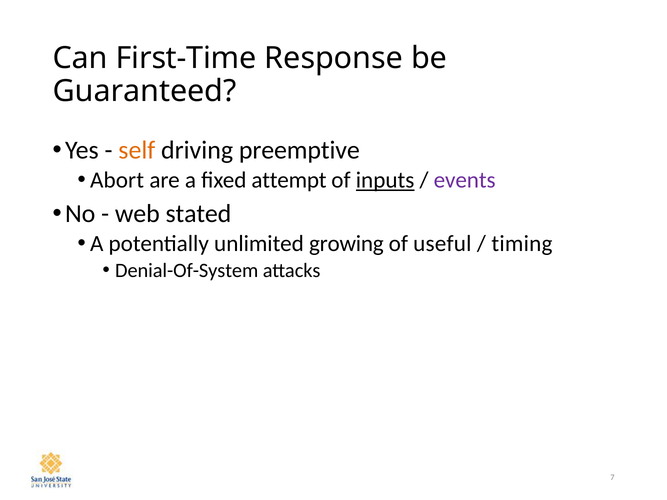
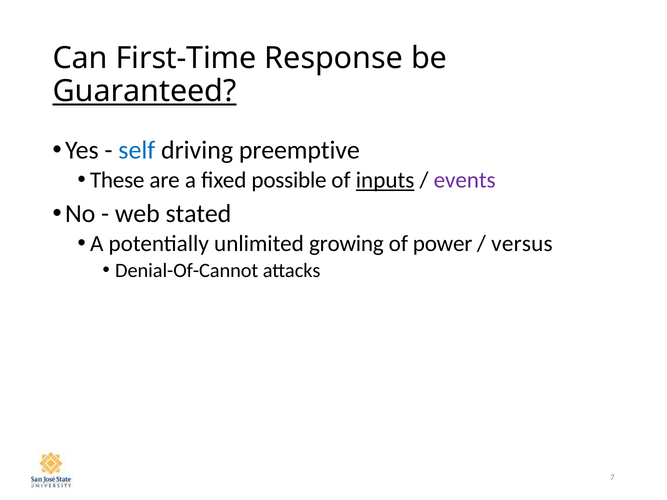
Guaranteed underline: none -> present (144, 91)
self colour: orange -> blue (137, 150)
Abort: Abort -> These (117, 180)
attempt: attempt -> possible (289, 180)
useful: useful -> power (443, 244)
timing: timing -> versus (522, 244)
Denial-Of-System: Denial-Of-System -> Denial-Of-Cannot (187, 271)
